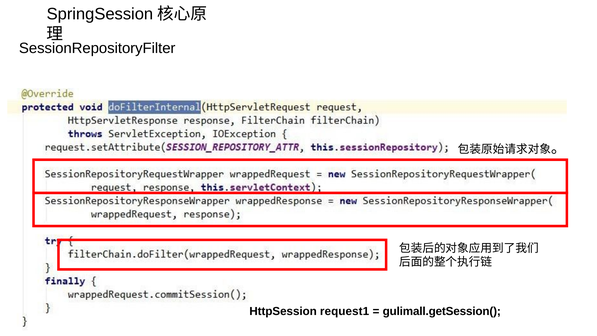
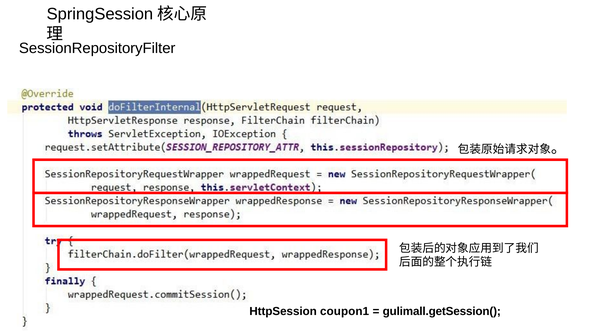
request1: request1 -> coupon1 (345, 311)
